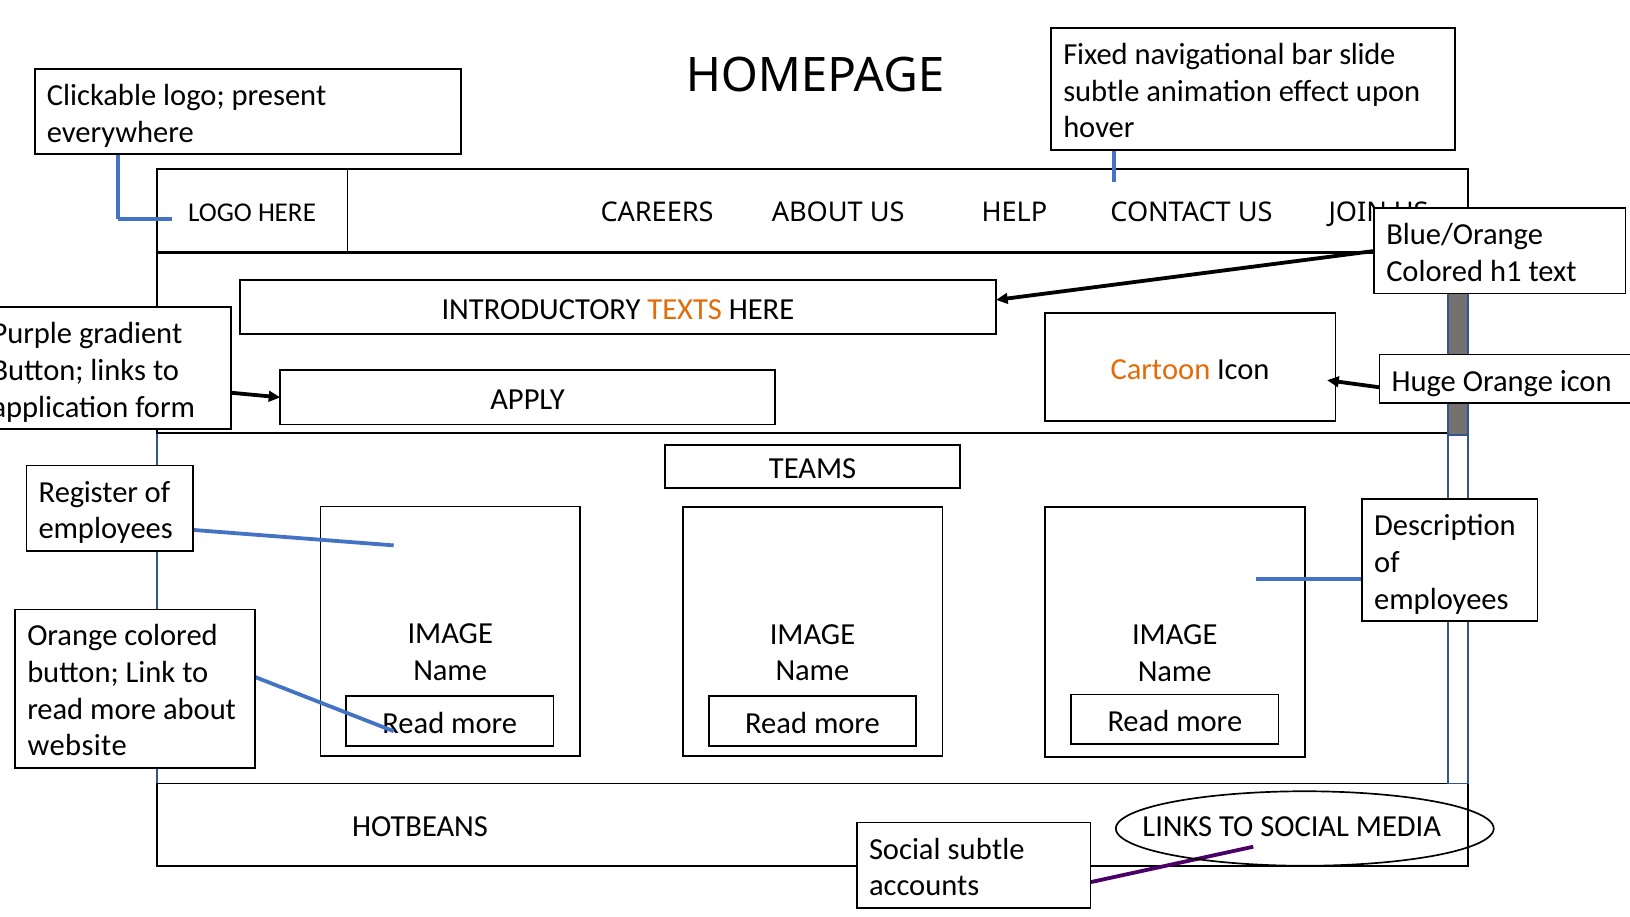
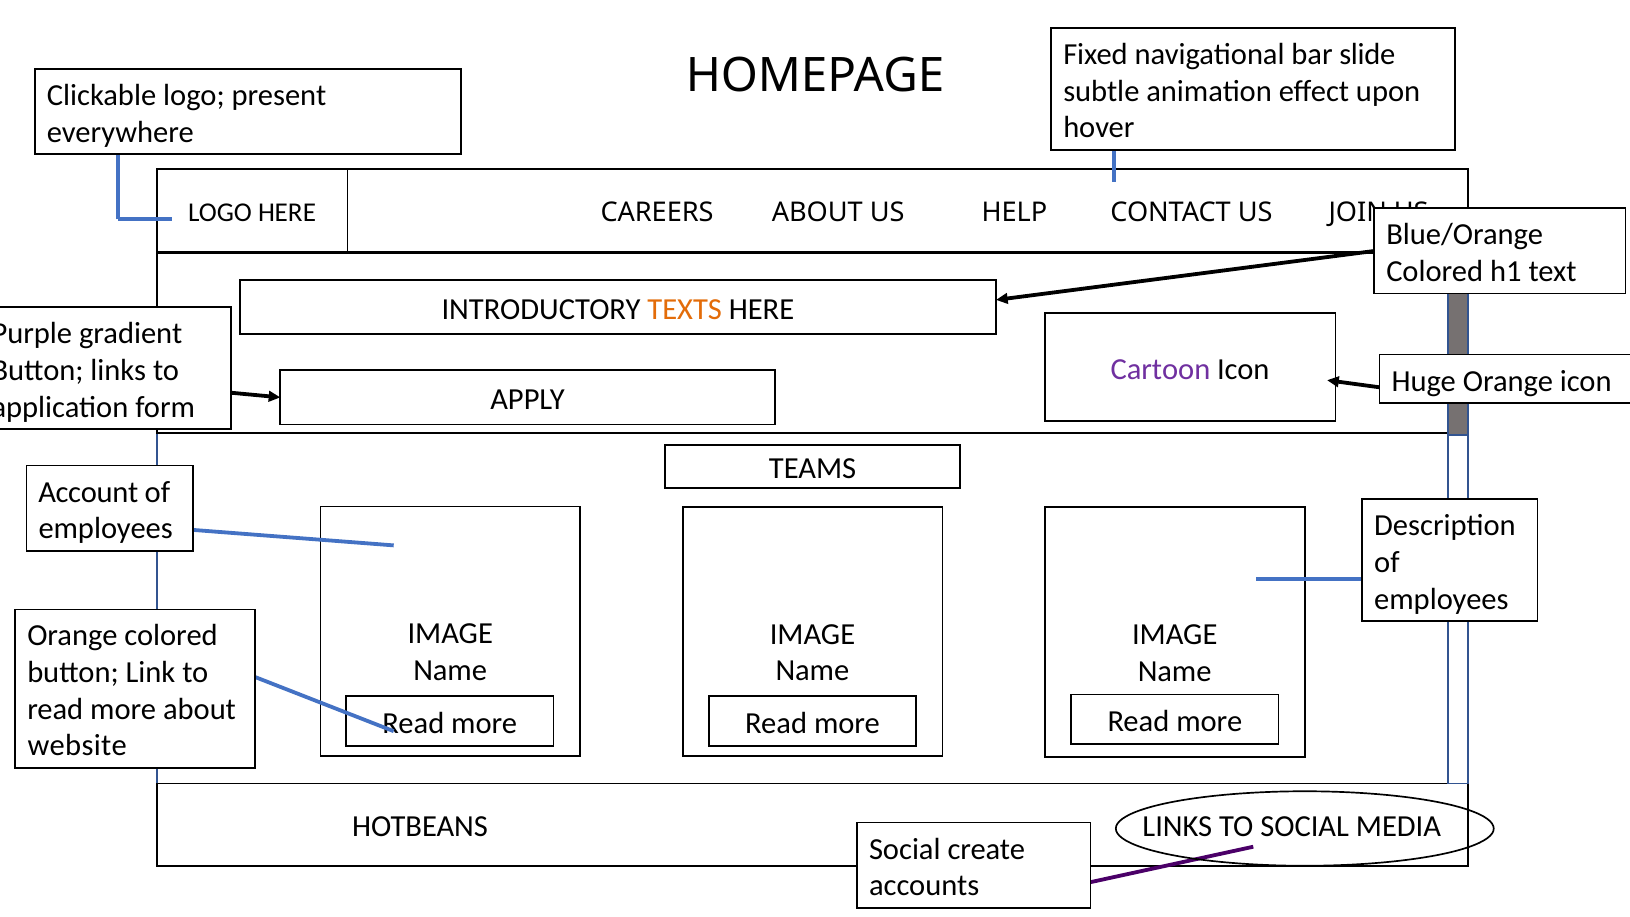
Cartoon colour: orange -> purple (1160, 369)
Register: Register -> Account (88, 492)
Social subtle: subtle -> create (986, 849)
